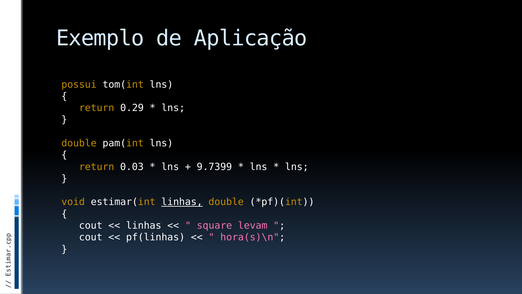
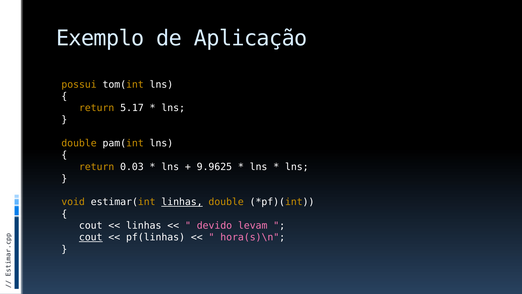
0.29: 0.29 -> 5.17 (132, 108)
9.7399: 9.7399 -> 9.9625 (214, 167)
square: square -> devido (214, 225)
cout underline: none -> present (91, 237)
